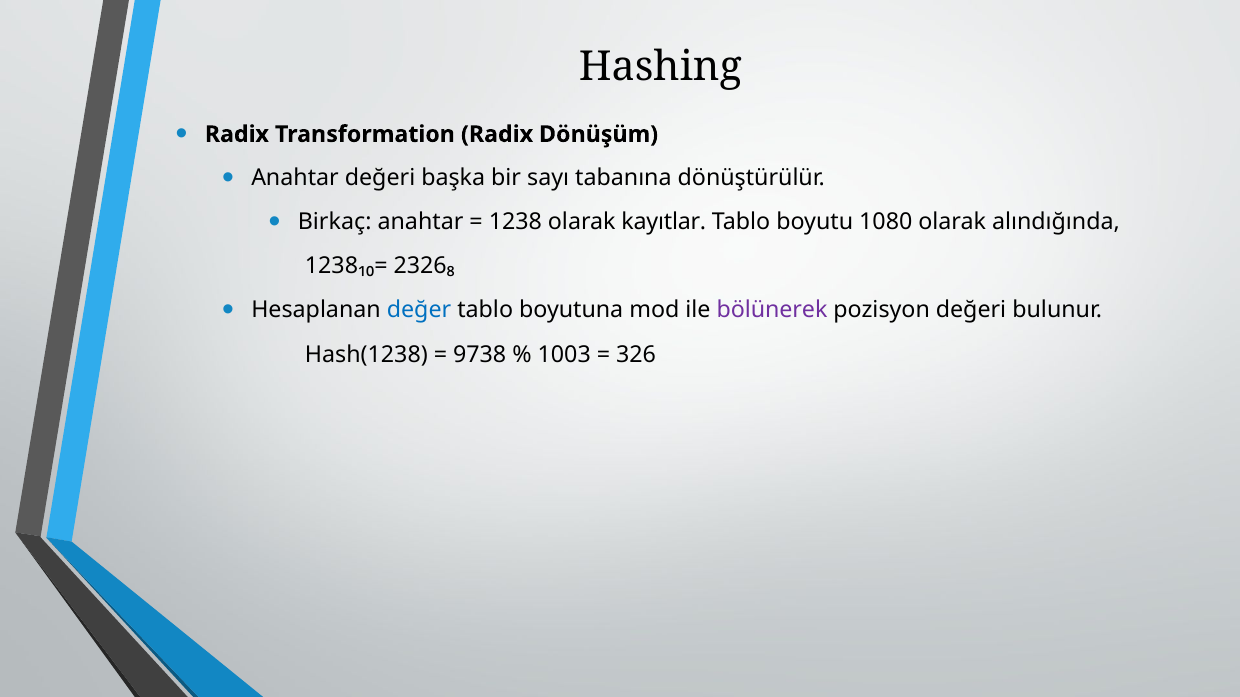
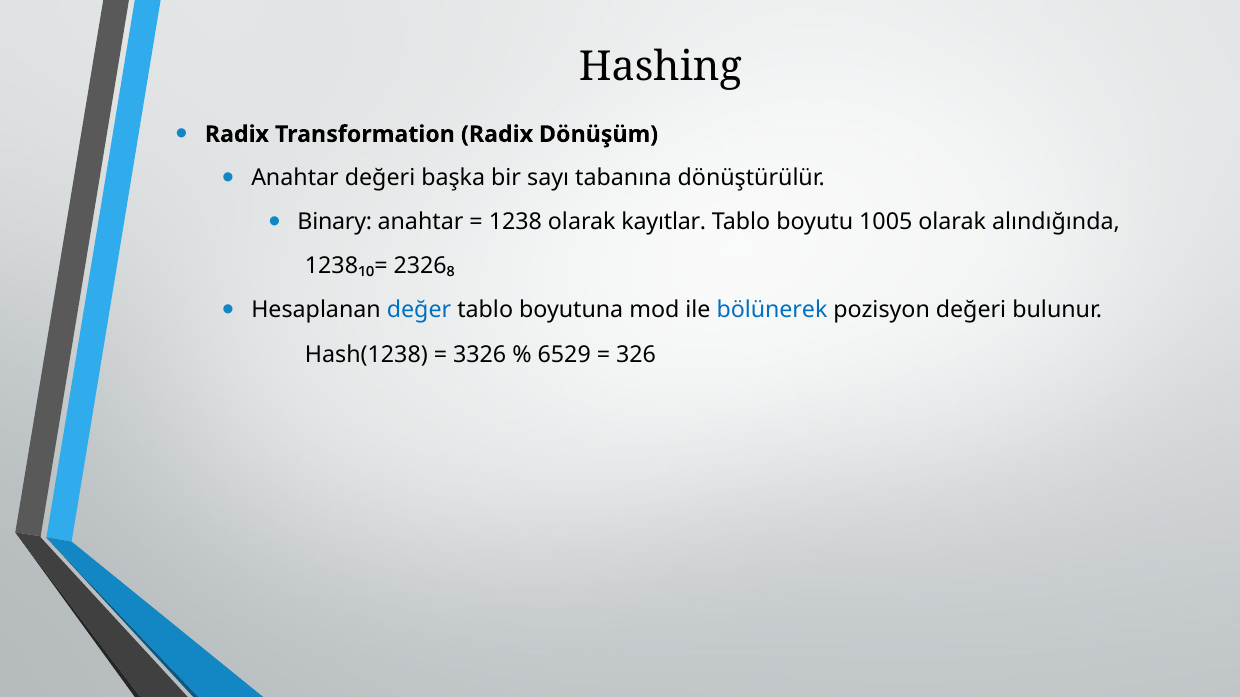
Birkaç: Birkaç -> Binary (335, 222)
1080: 1080 -> 1005 (886, 222)
bölünerek colour: purple -> blue (772, 311)
9738: 9738 -> 3326 (480, 355)
1003: 1003 -> 6529 (564, 355)
